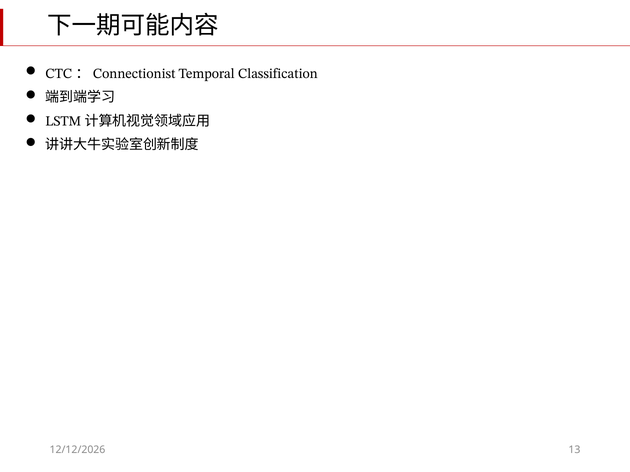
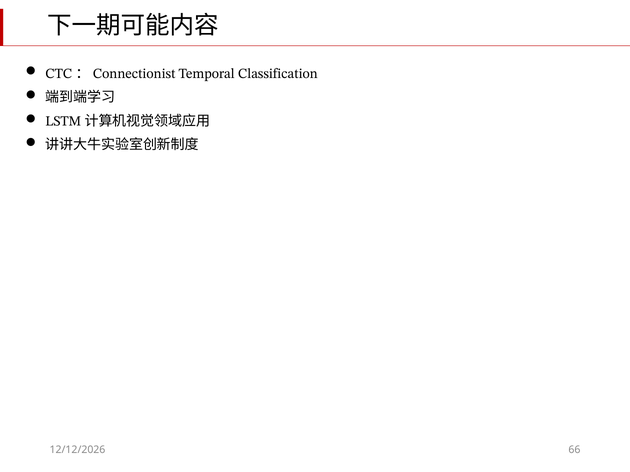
13: 13 -> 66 (574, 450)
